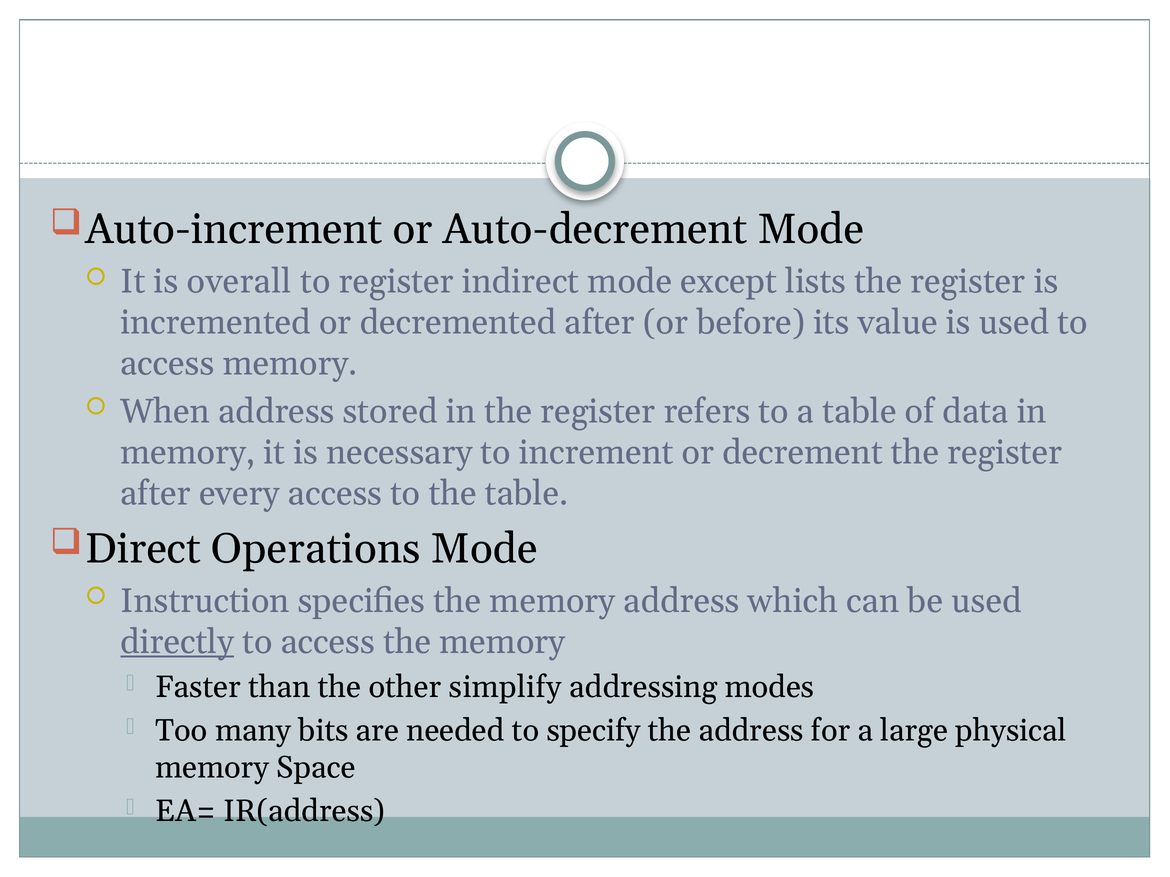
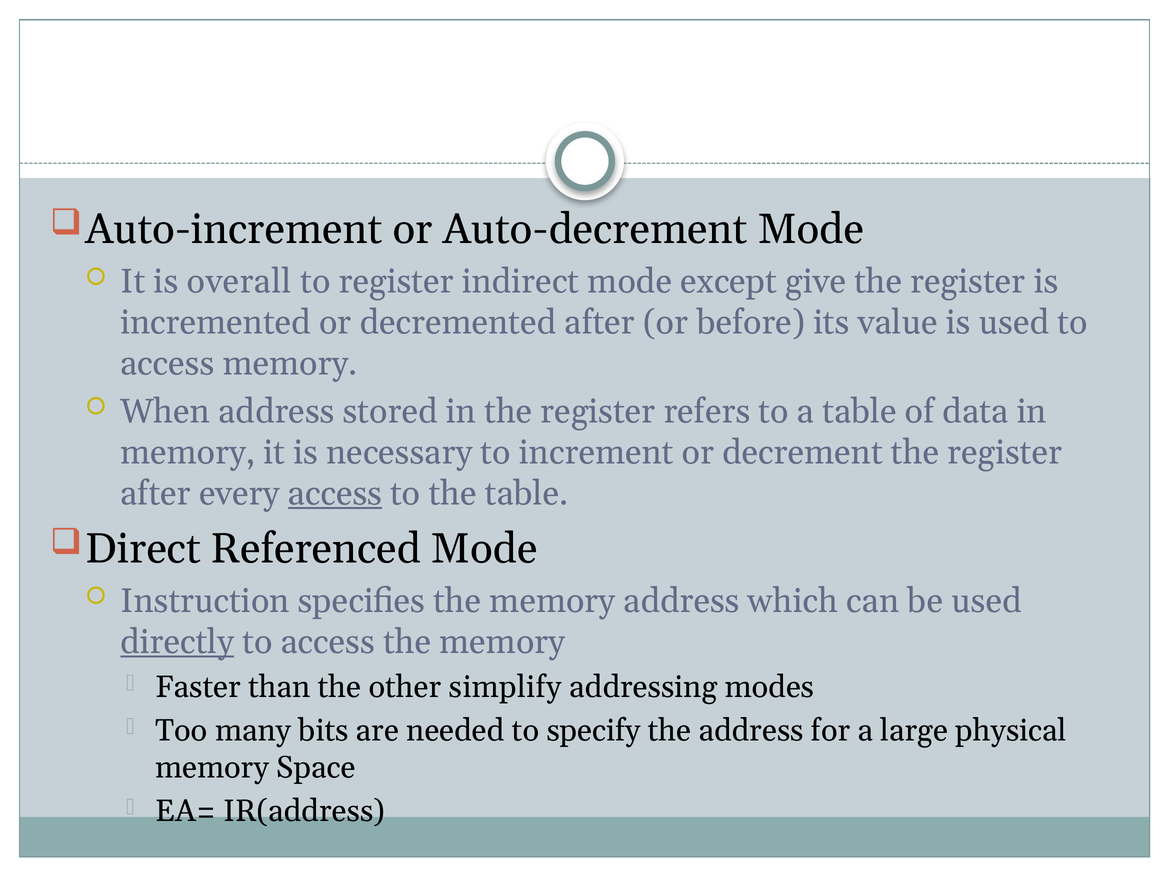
lists: lists -> give (816, 282)
access underline: none -> present (335, 494)
Operations: Operations -> Referenced (316, 549)
